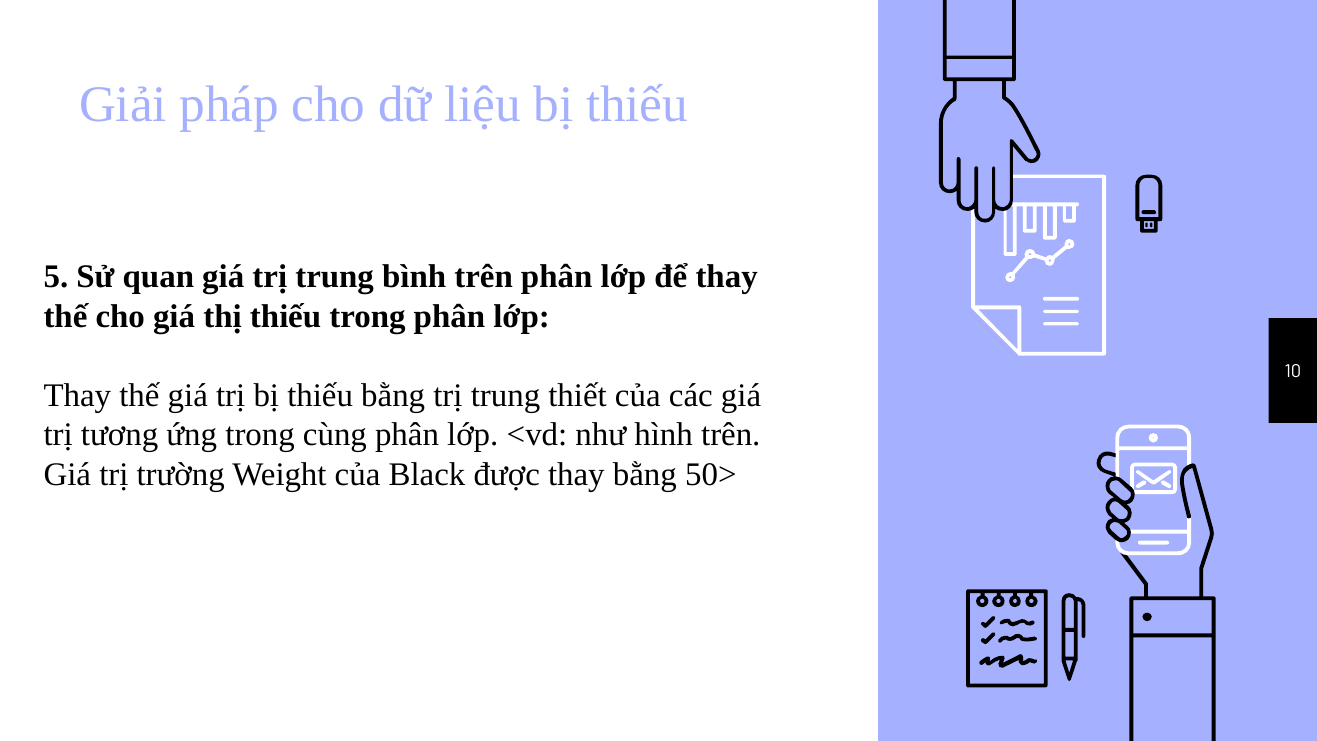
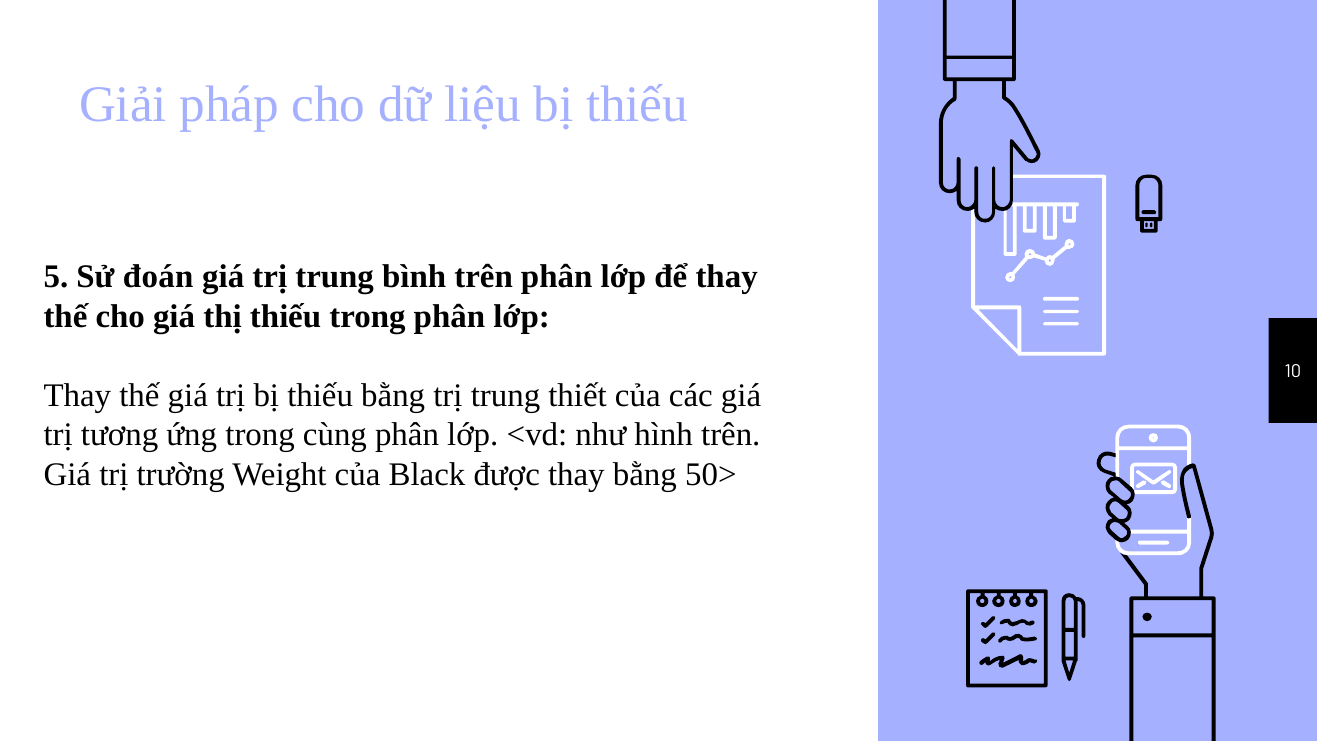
quan: quan -> đoán (158, 277)
